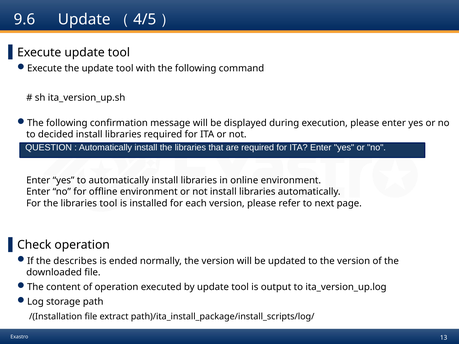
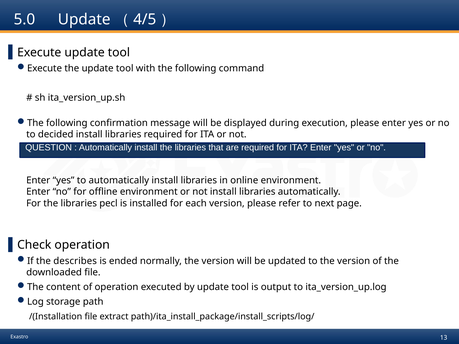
9.6: 9.6 -> 5.0 (24, 19)
libraries tool: tool -> pecl (108, 203)
